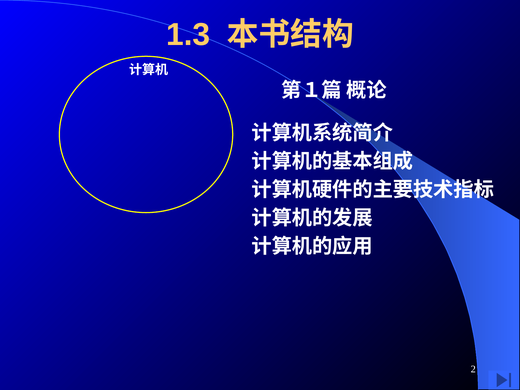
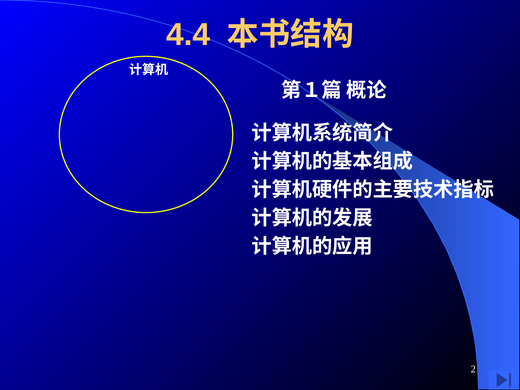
1.3: 1.3 -> 4.4 (188, 35)
